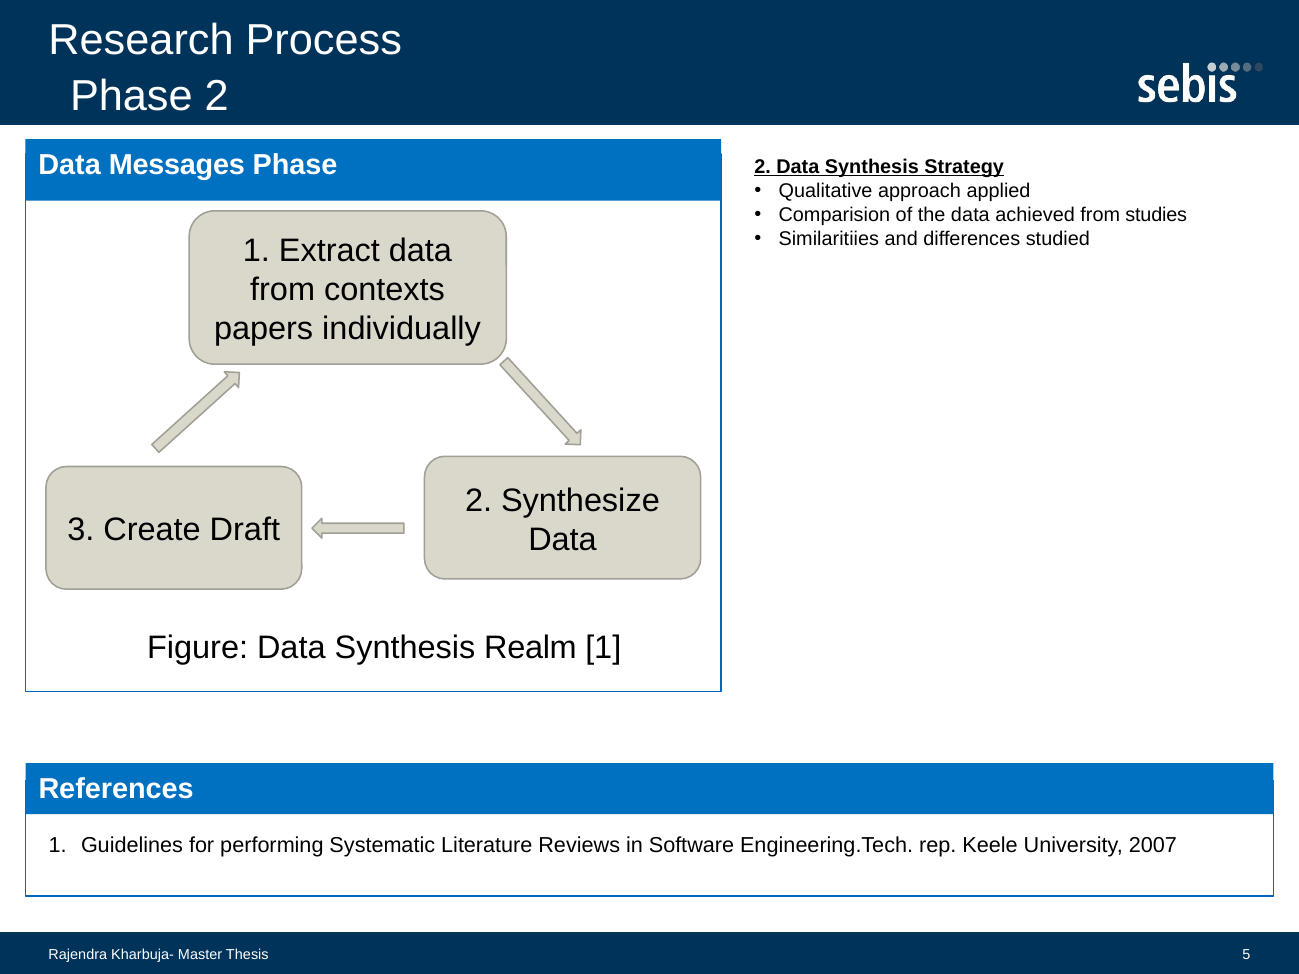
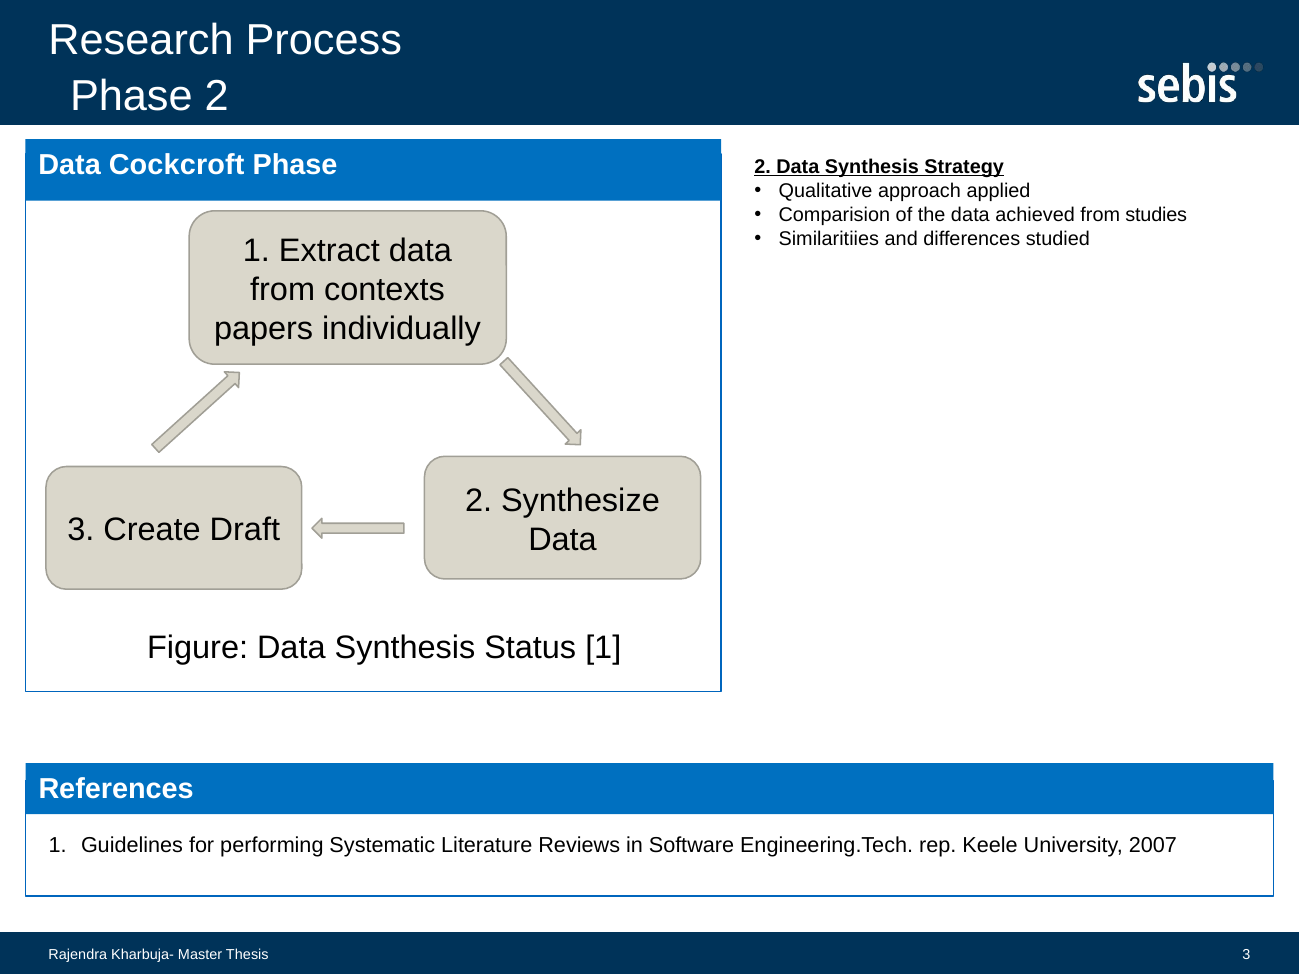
Messages: Messages -> Cockcroft (177, 165)
Realm: Realm -> Status (530, 648)
Thesis 5: 5 -> 3 (1246, 955)
